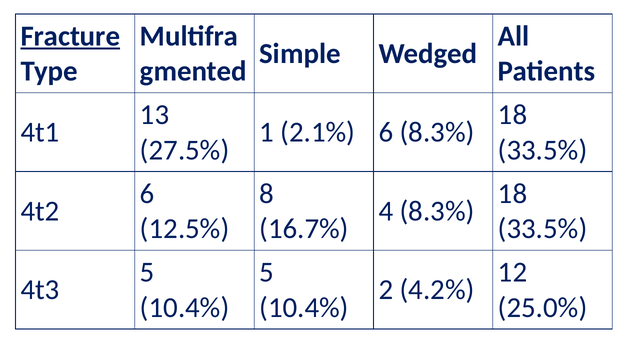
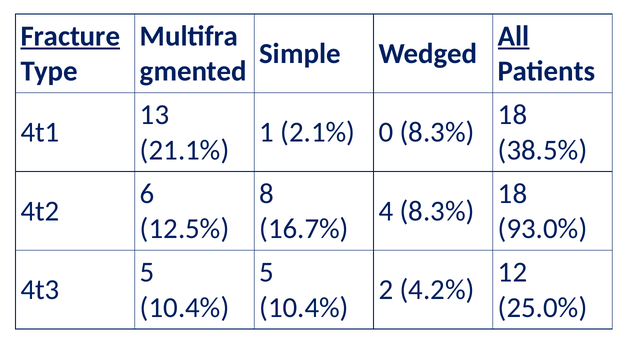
All underline: none -> present (514, 36)
2.1% 6: 6 -> 0 (386, 132)
27.5%: 27.5% -> 21.1% (185, 150)
33.5%: 33.5% -> 38.5% (543, 150)
33.5%: 33.5% -> 93.0% (543, 229)
